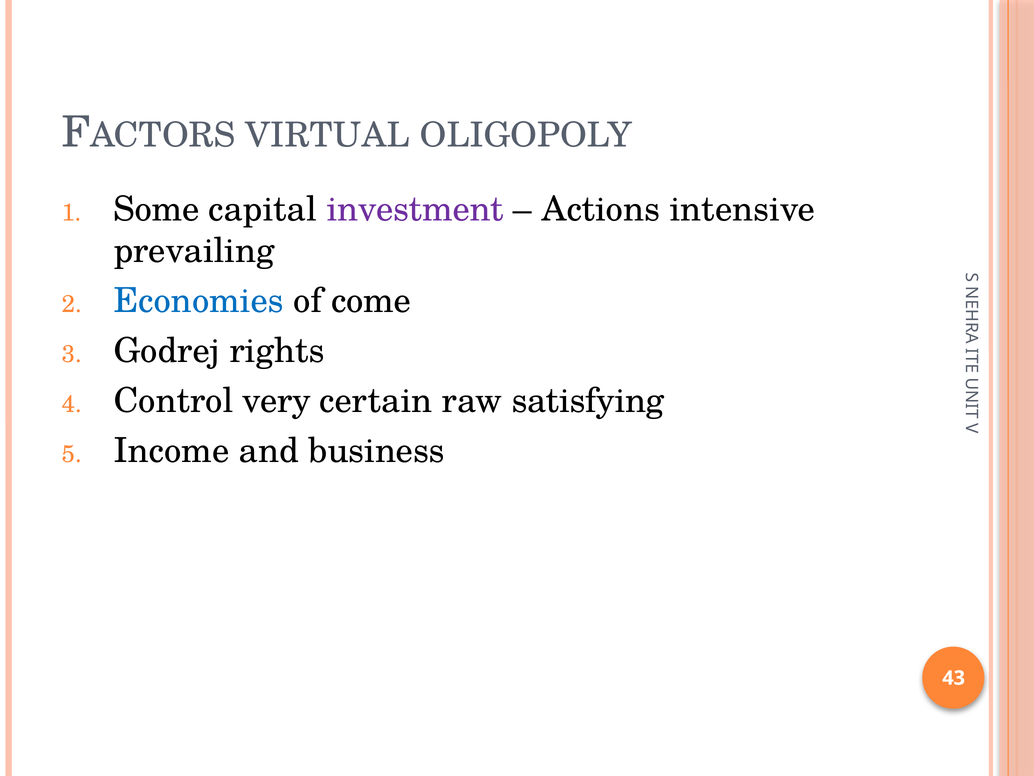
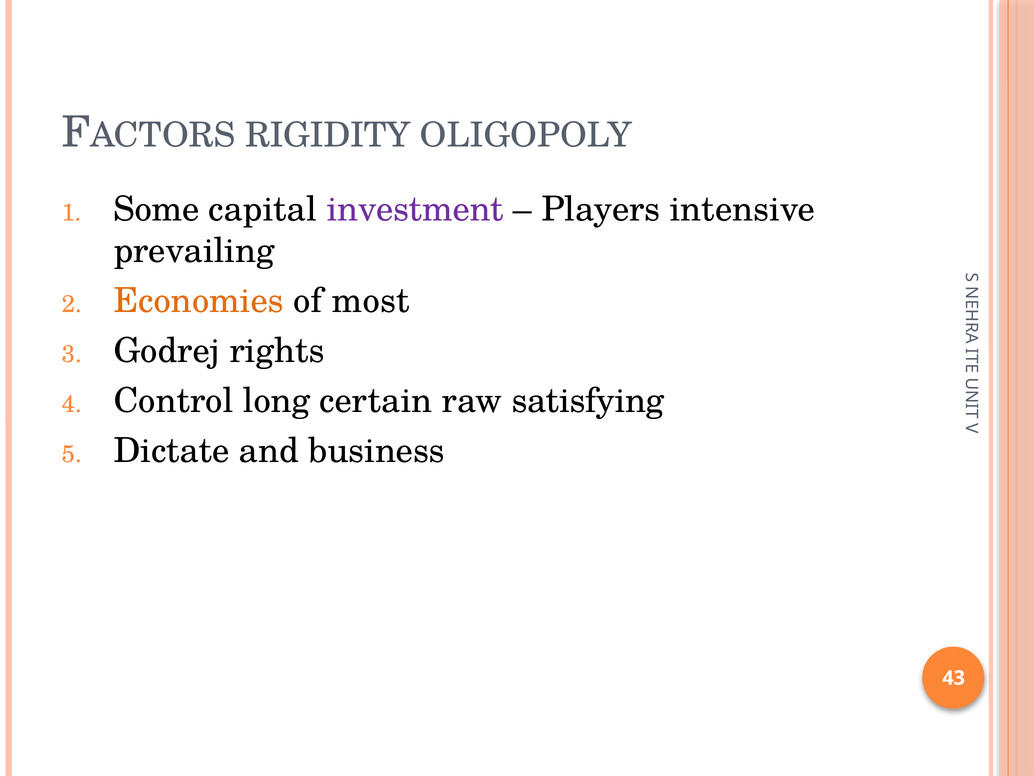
VIRTUAL: VIRTUAL -> RIGIDITY (328, 135)
Actions: Actions -> Players (601, 209)
Economies colour: blue -> orange (199, 300)
come: come -> most (371, 300)
very: very -> long (276, 400)
Income: Income -> Dictate (172, 450)
